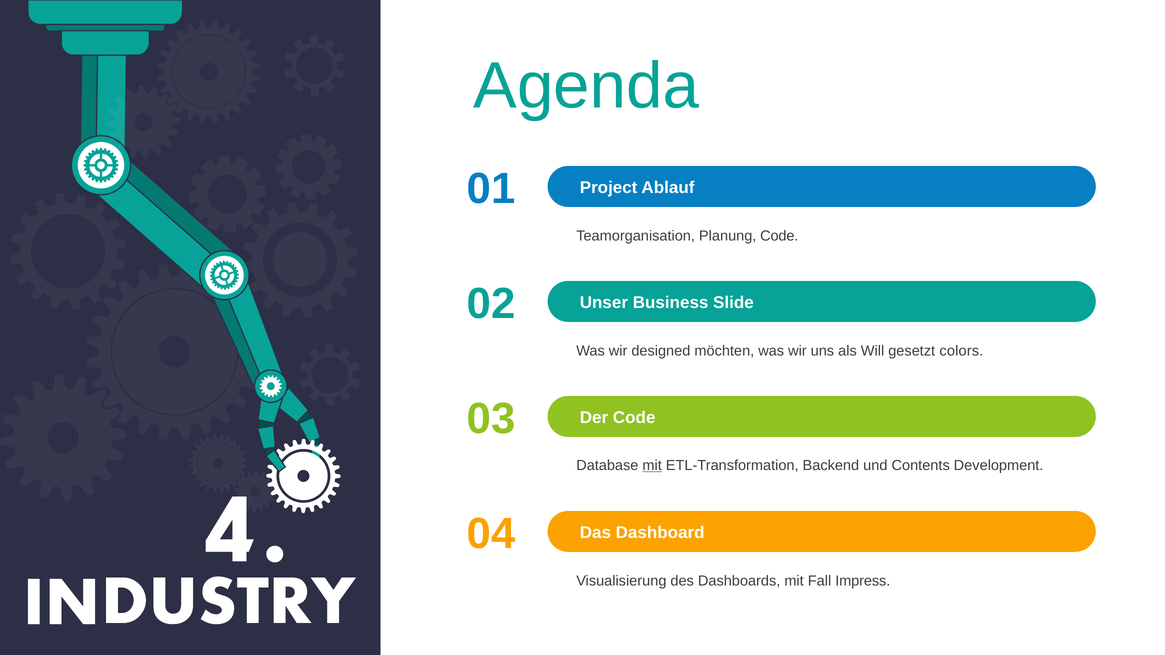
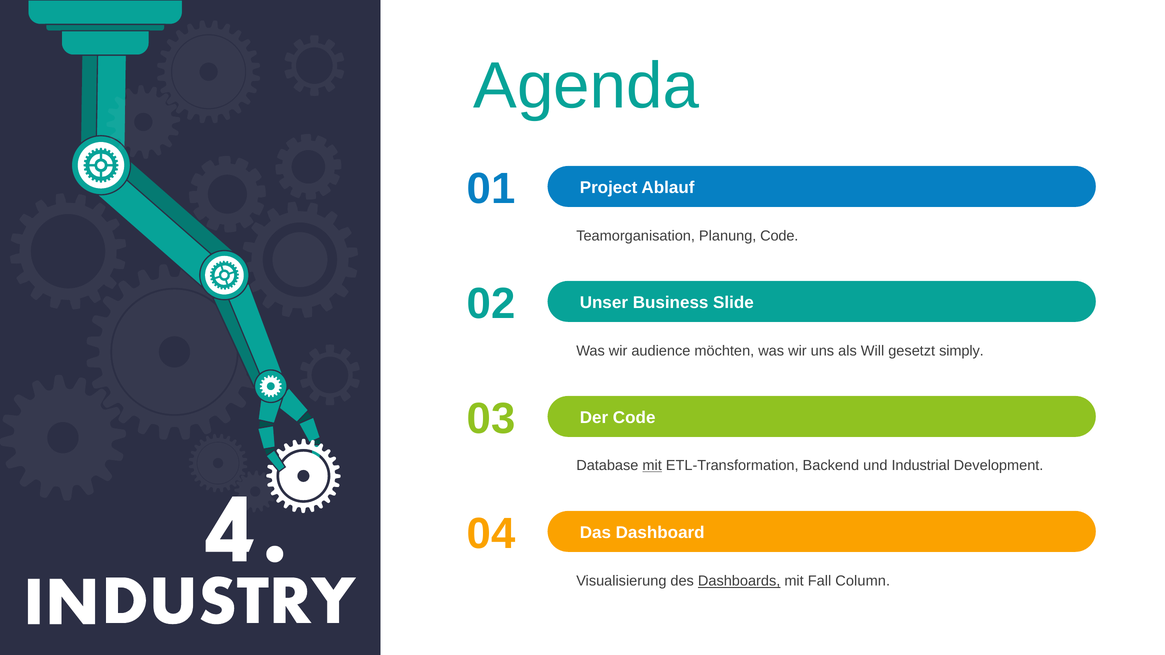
designed: designed -> audience (661, 351)
colors: colors -> simply (961, 351)
Contents: Contents -> Industrial (921, 466)
Dashboards underline: none -> present (739, 581)
Impress: Impress -> Column (863, 581)
